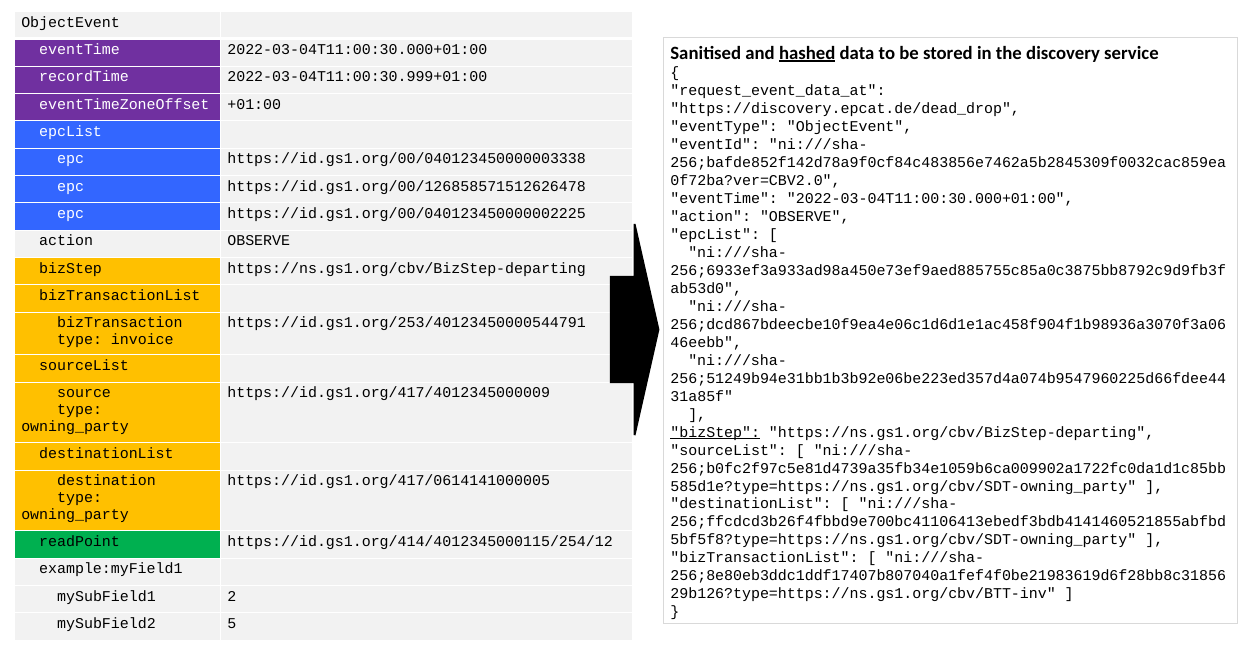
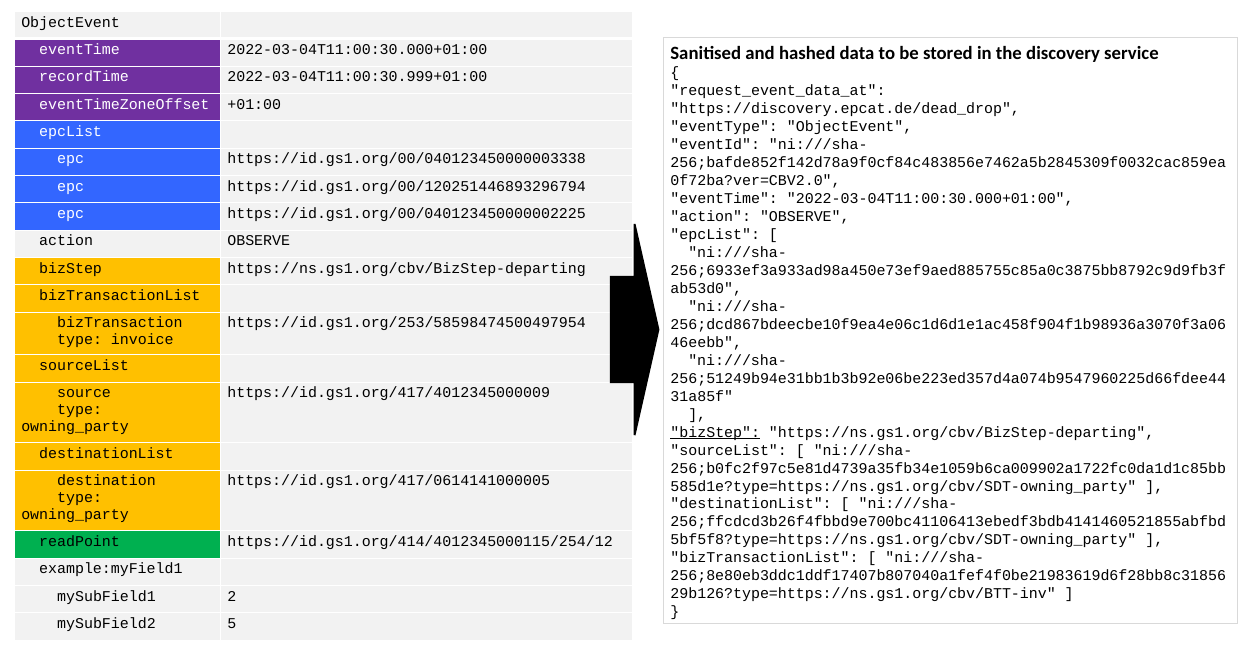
hashed underline: present -> none (807, 53)
https://id.gs1.org/00/126858571512626478: https://id.gs1.org/00/126858571512626478 -> https://id.gs1.org/00/120251446893296794 (407, 186)
https://id.gs1.org/253/40123450000544791: https://id.gs1.org/253/40123450000544791 -> https://id.gs1.org/253/58598474500497954 (407, 323)
